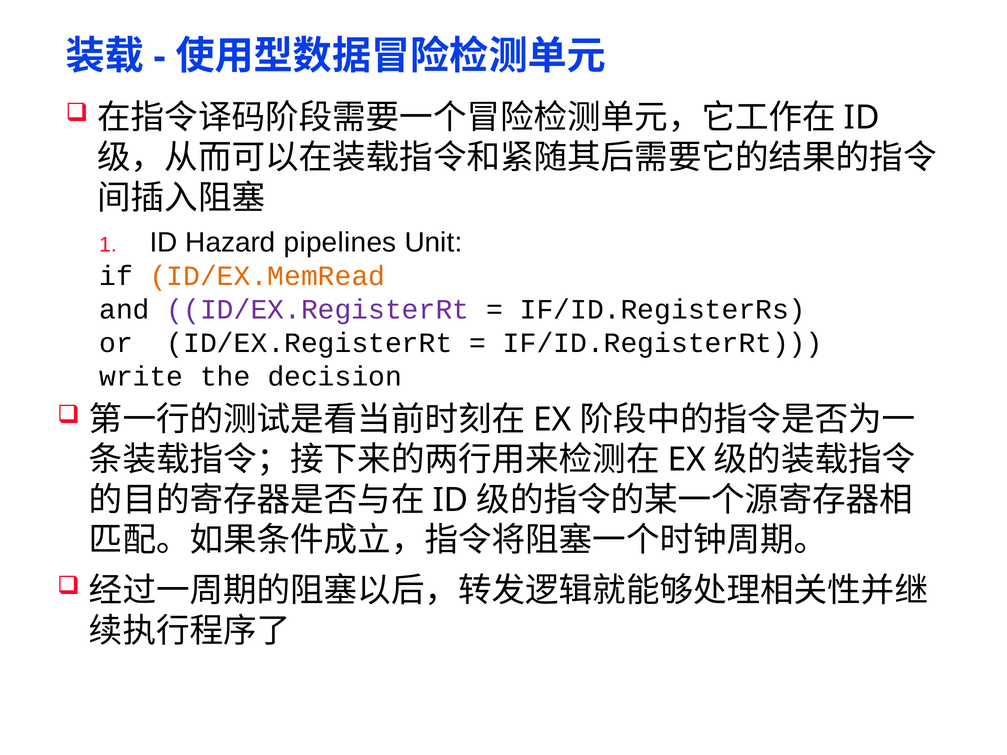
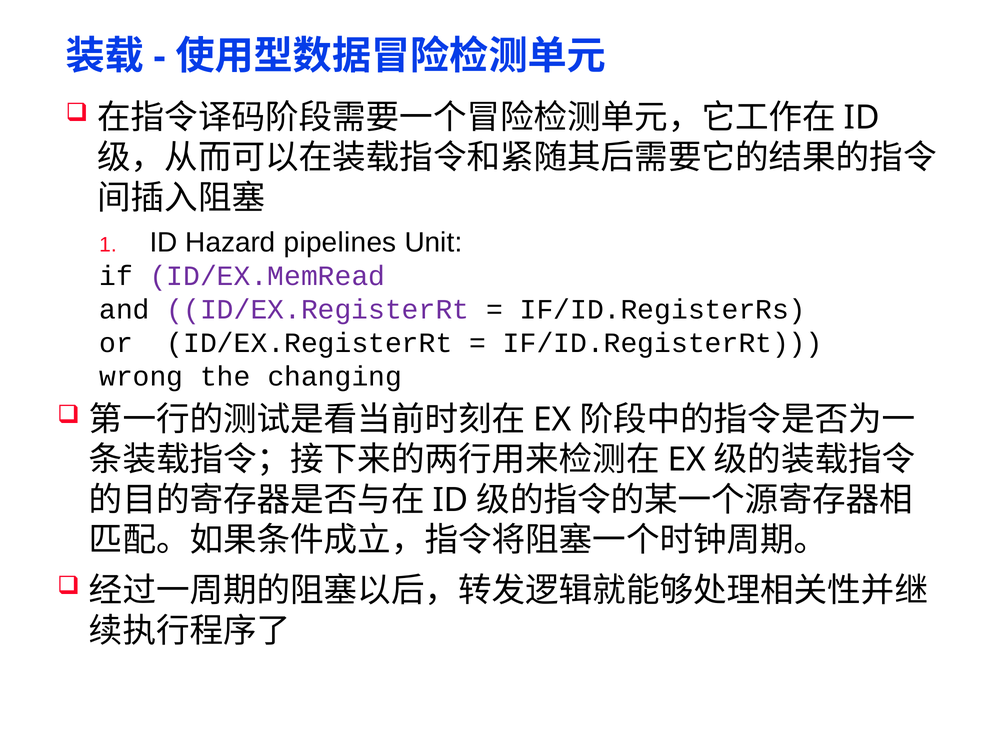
ID/EX.MemRead colour: orange -> purple (267, 276)
write: write -> wrong (141, 377)
decision: decision -> changing (335, 377)
